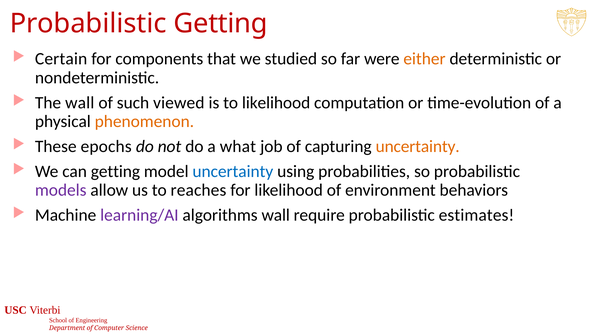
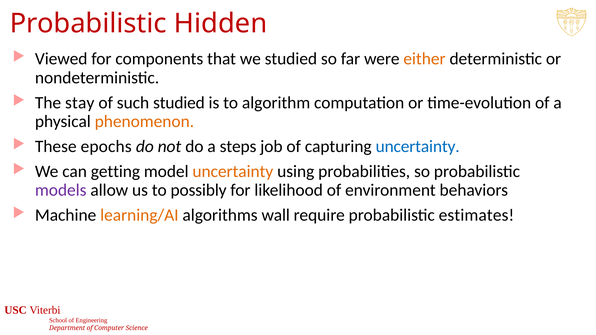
Probabilistic Getting: Getting -> Hidden (220, 23)
Certain: Certain -> Viewed (61, 59)
The wall: wall -> stay (80, 103)
such viewed: viewed -> studied (179, 103)
to likelihood: likelihood -> algorithm (276, 103)
what: what -> steps (238, 147)
uncertainty colour: orange -> blue (418, 147)
uncertainty colour: blue -> orange (233, 171)
reaches: reaches -> possibly (199, 190)
learning/AI colour: purple -> orange (139, 215)
